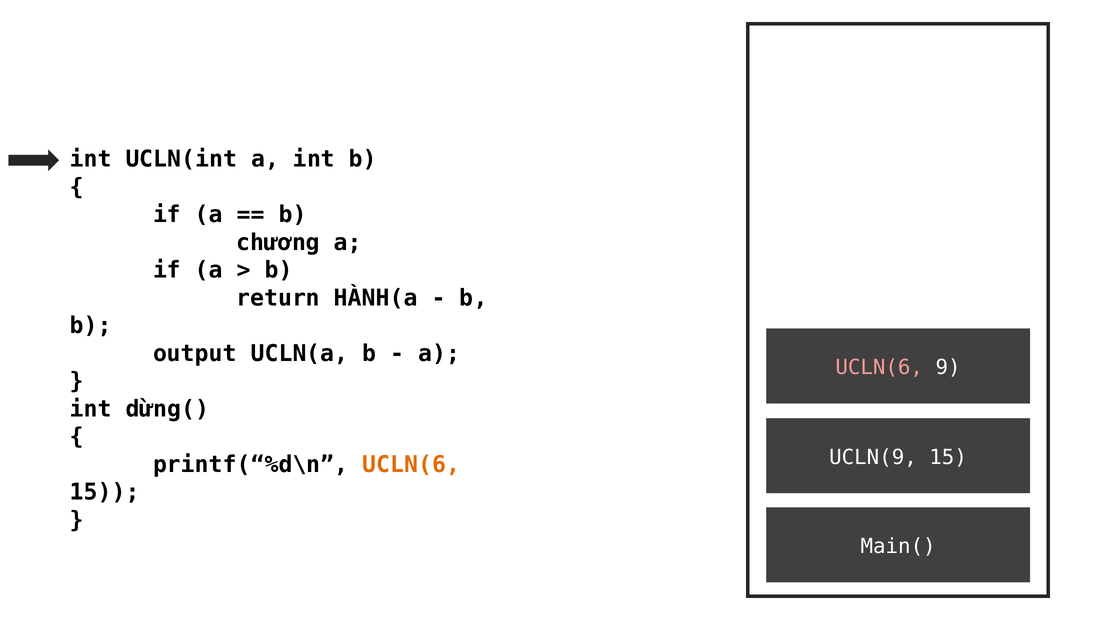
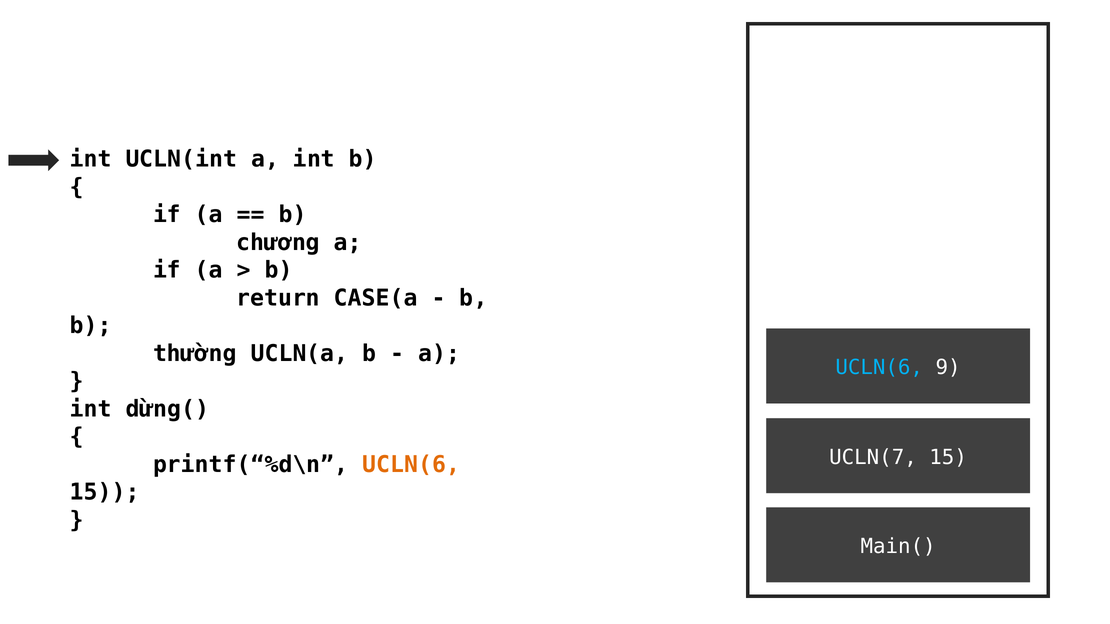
HÀNH(a: HÀNH(a -> CASE(a (376, 298)
output: output -> thường (195, 354)
UCLN(6 colour: pink -> light blue (879, 368)
UCLN(9: UCLN(9 -> UCLN(7 (873, 457)
